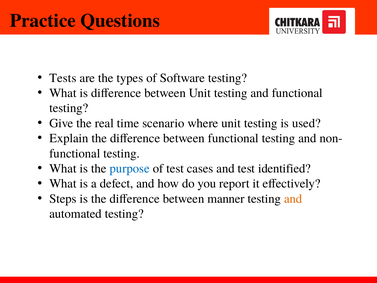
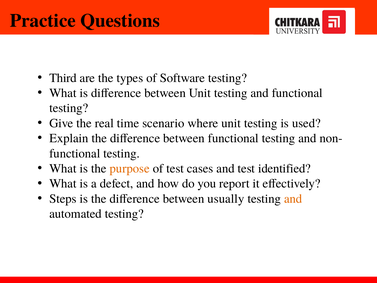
Tests: Tests -> Third (63, 78)
purpose colour: blue -> orange (130, 168)
manner: manner -> usually (226, 198)
